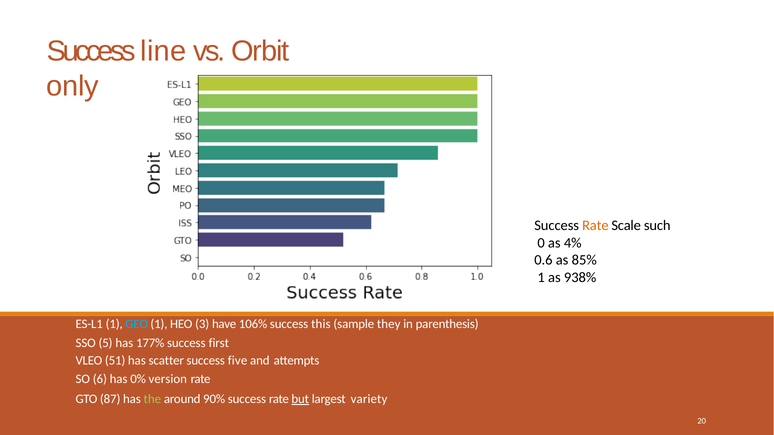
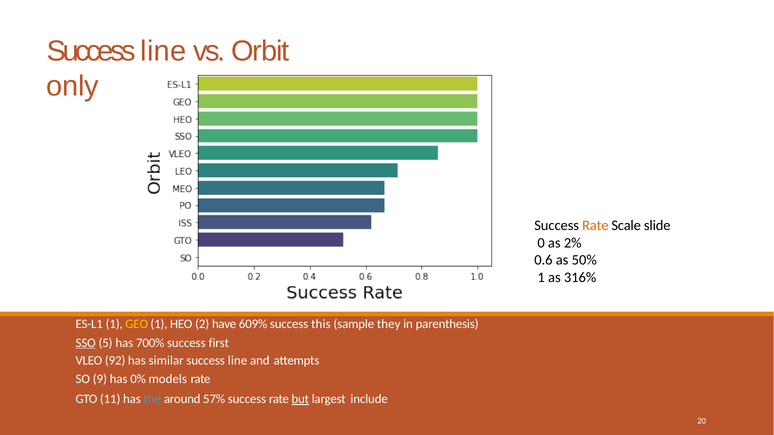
such: such -> slide (657, 226)
4%: 4% -> 2% (573, 243)
85%: 85% -> 50% (584, 260)
938%: 938% -> 316% (580, 278)
GEO colour: light blue -> yellow (137, 325)
3: 3 -> 2 (202, 325)
106%: 106% -> 609% (253, 325)
SSO underline: none -> present (86, 343)
177%: 177% -> 700% (150, 343)
51: 51 -> 92 (115, 361)
scatter: scatter -> similar (166, 361)
five: five -> line (238, 361)
6: 6 -> 9 (100, 379)
version: version -> models (168, 379)
87: 87 -> 11 (110, 399)
the colour: light green -> light blue (152, 399)
90%: 90% -> 57% (214, 399)
variety: variety -> include (369, 399)
